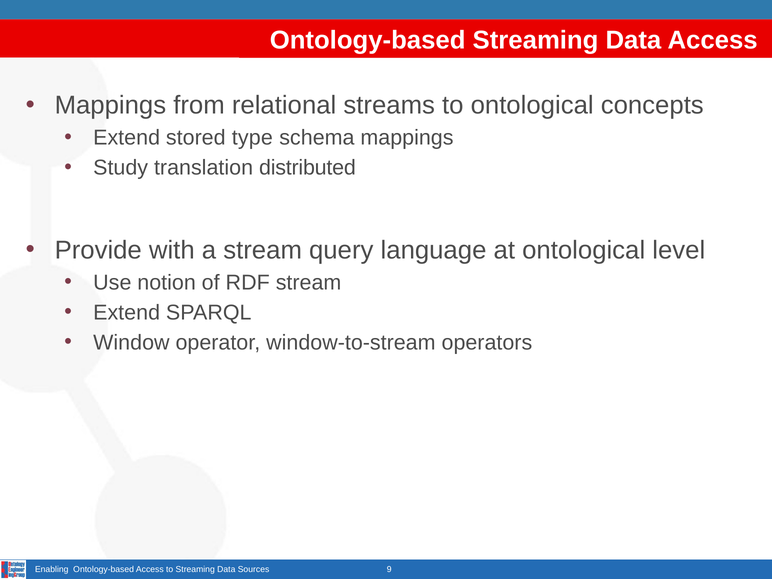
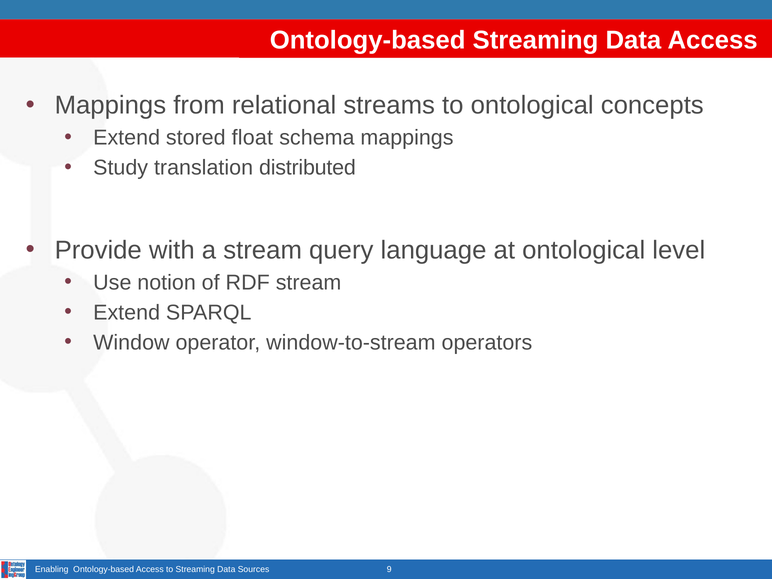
type: type -> float (252, 138)
